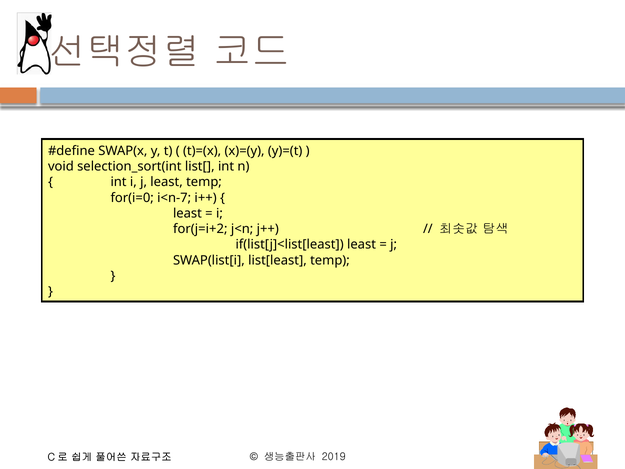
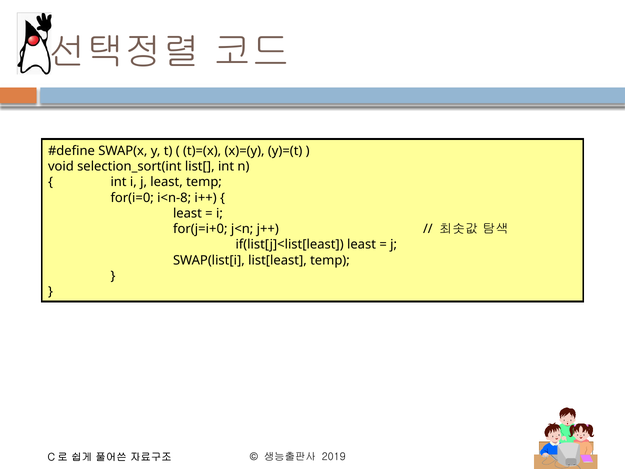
i<n-7: i<n-7 -> i<n-8 (174, 198)
for(j=i+2: for(j=i+2 -> for(j=i+0 (200, 229)
